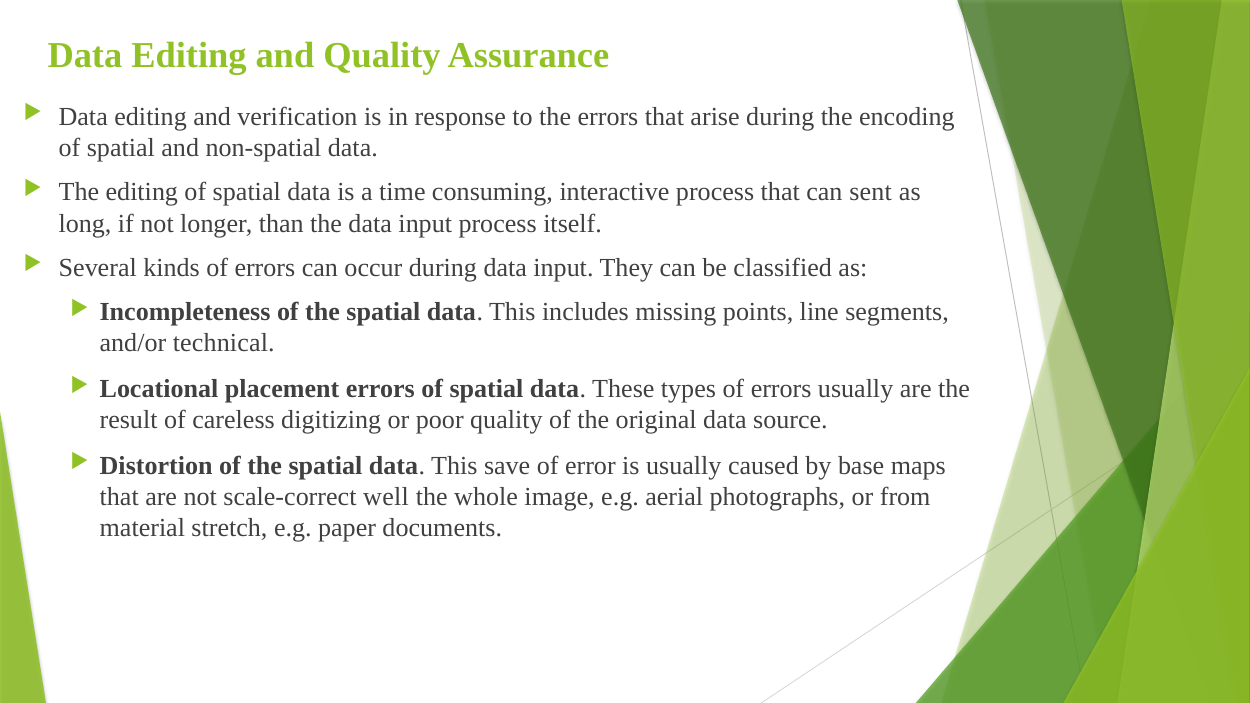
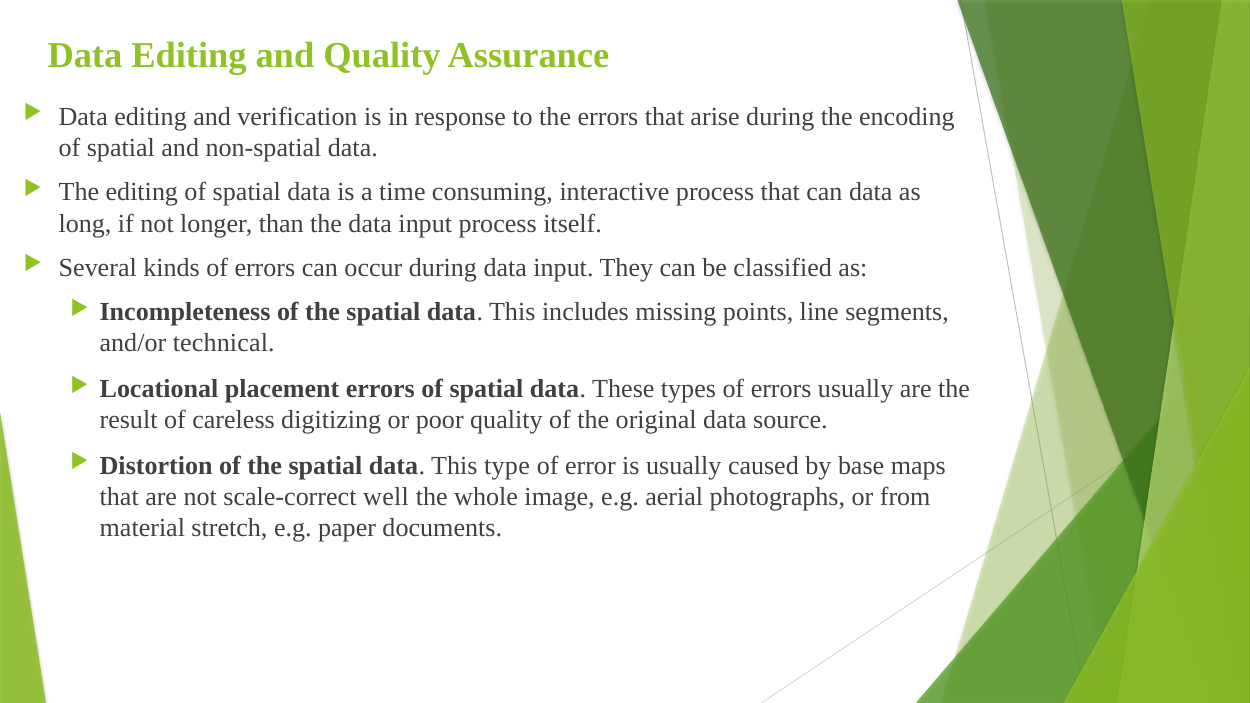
can sent: sent -> data (871, 192)
save: save -> type (507, 466)
